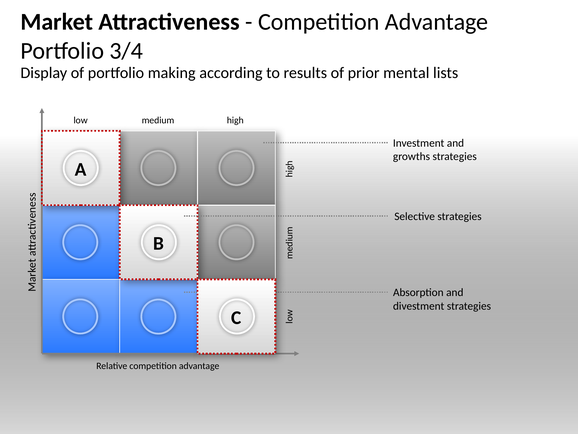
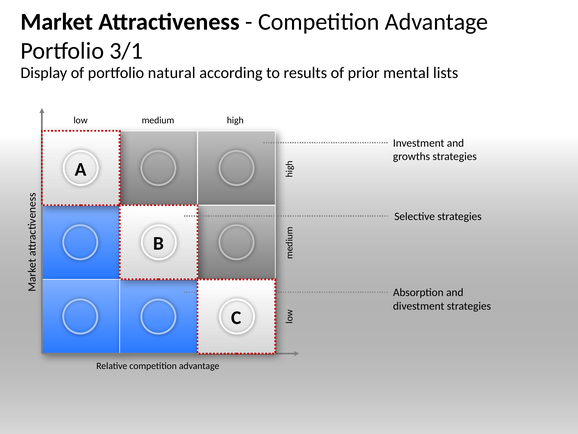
3/4: 3/4 -> 3/1 (126, 51)
making: making -> natural (172, 73)
